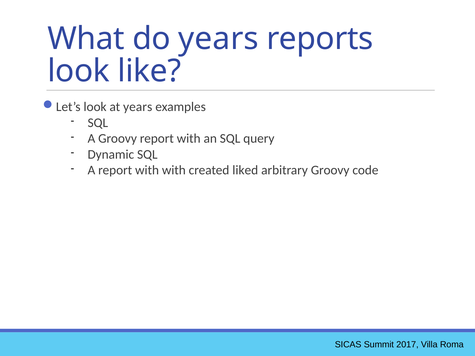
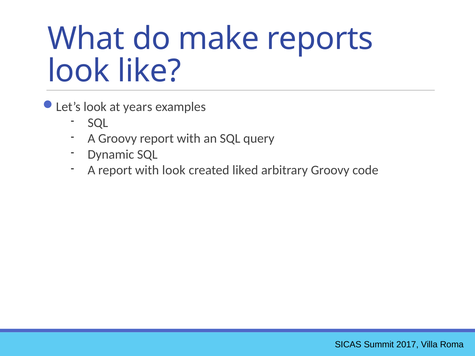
do years: years -> make (219, 39)
with with: with -> look (174, 170)
